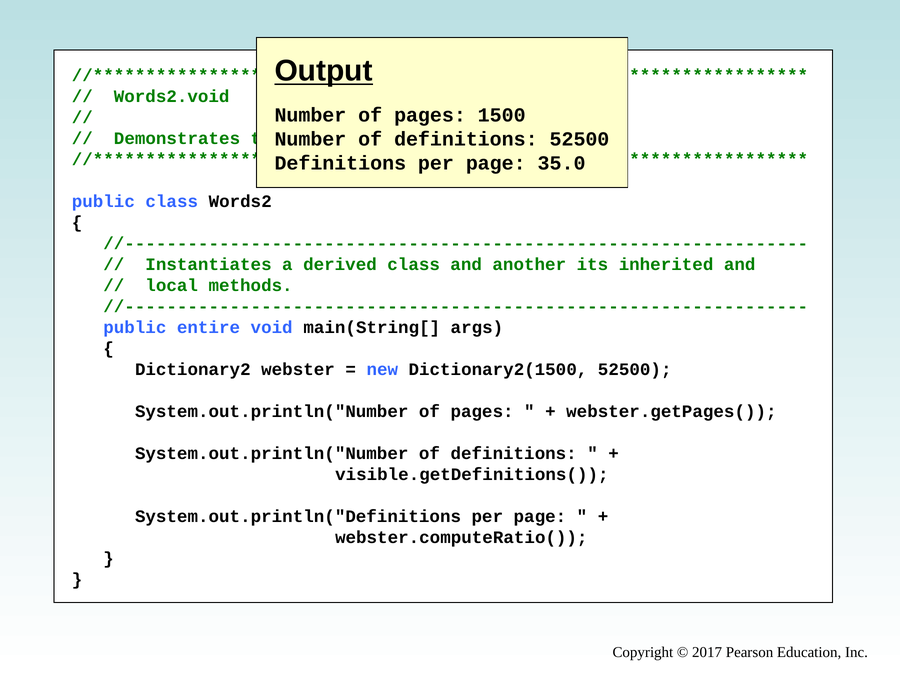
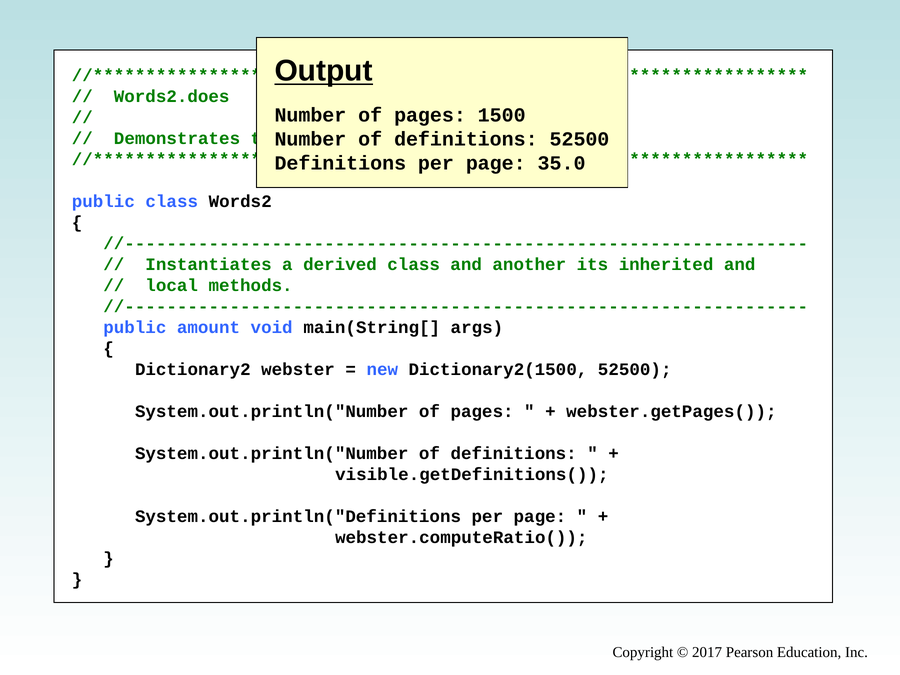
Words2.void: Words2.void -> Words2.does (172, 96)
entire: entire -> amount (208, 328)
